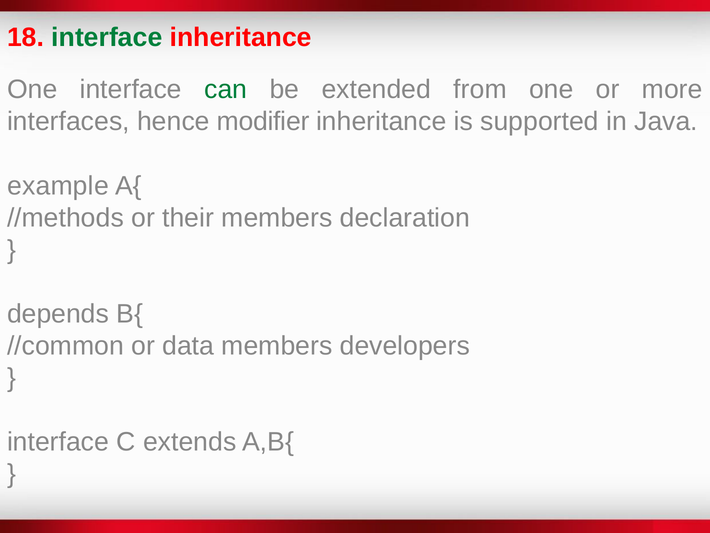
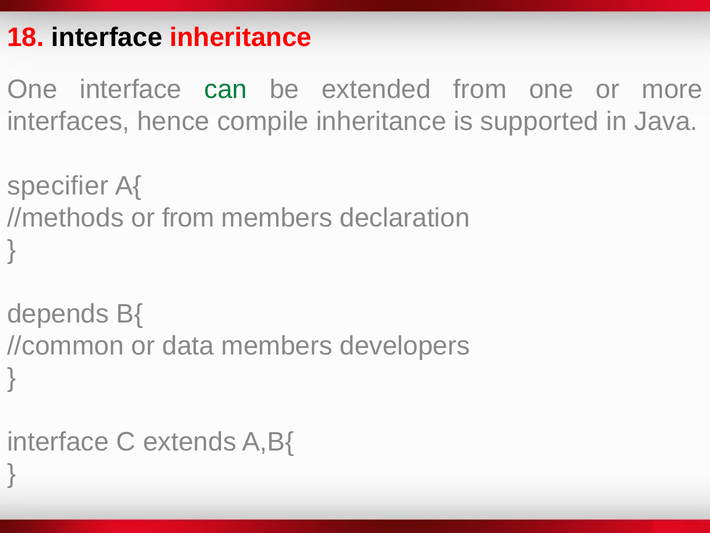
interface colour: green -> black (107, 37)
modifier: modifier -> compile (263, 122)
example: example -> specifier (58, 186)
or their: their -> from (188, 218)
